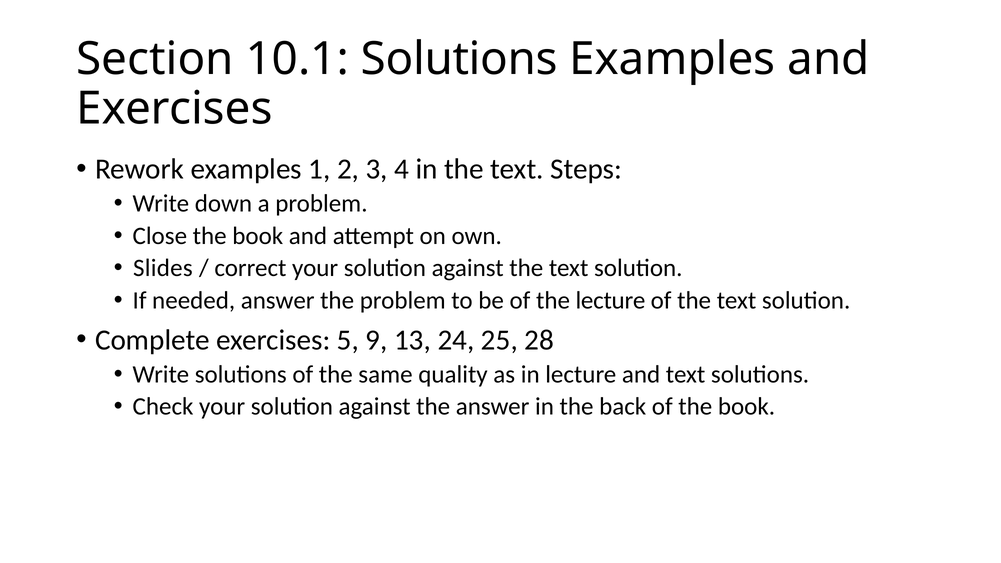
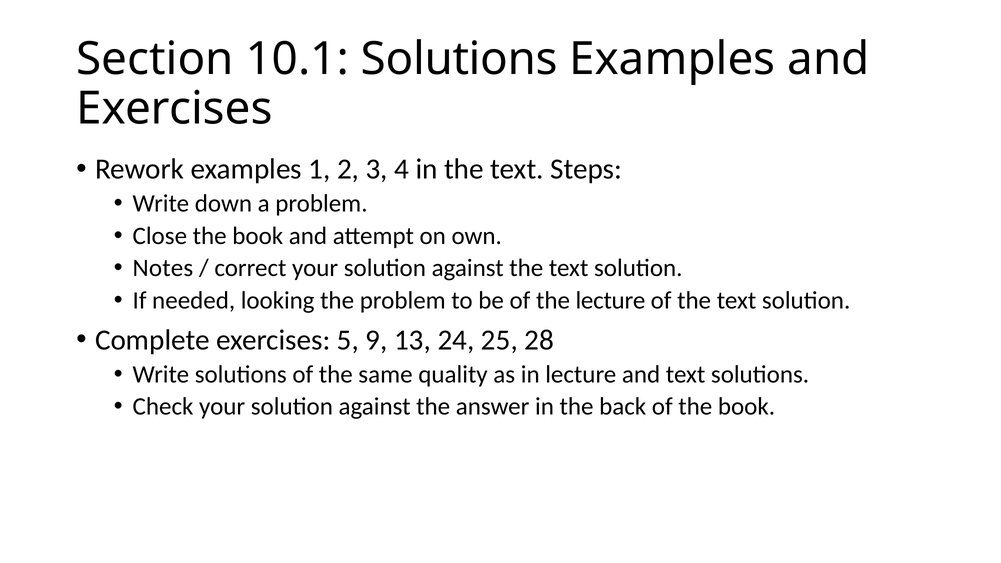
Slides: Slides -> Notes (163, 268)
needed answer: answer -> looking (278, 300)
